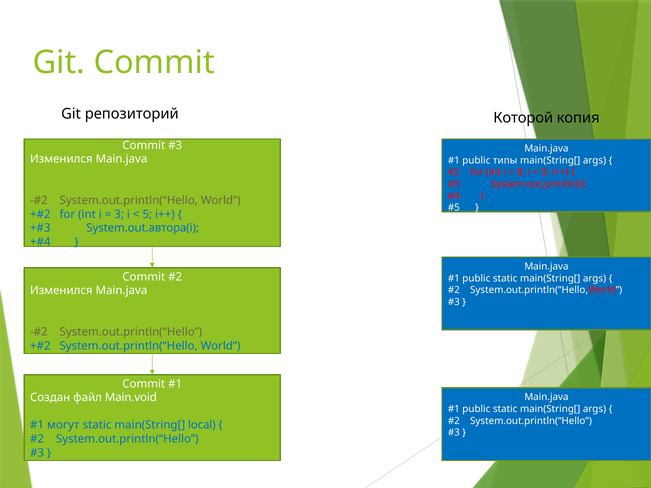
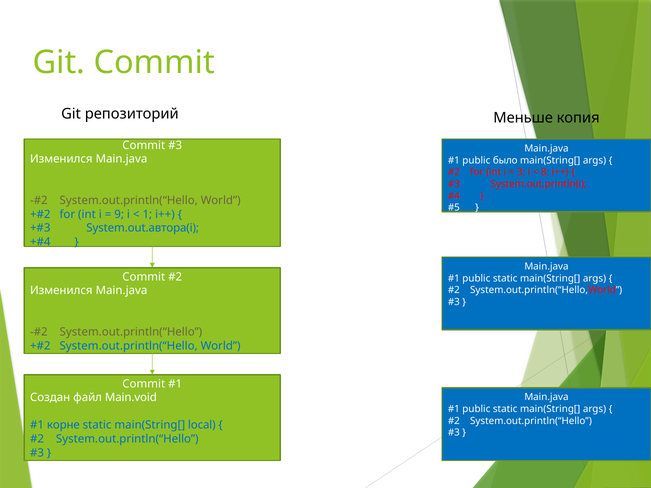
Которой: Которой -> Меньше (523, 118)
типы: типы -> было (505, 160)
8: 8 -> 3 (521, 172)
9: 9 -> 8 (545, 172)
3: 3 -> 9 (119, 214)
5: 5 -> 1 (147, 214)
могут: могут -> корне (63, 425)
